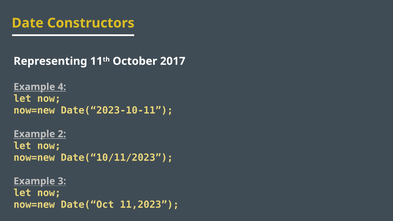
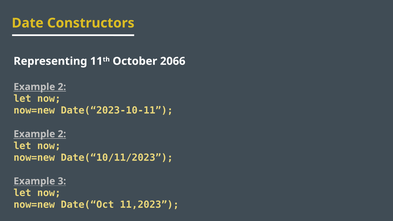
2017: 2017 -> 2066 (173, 61)
4: 4 -> 2 (62, 87)
